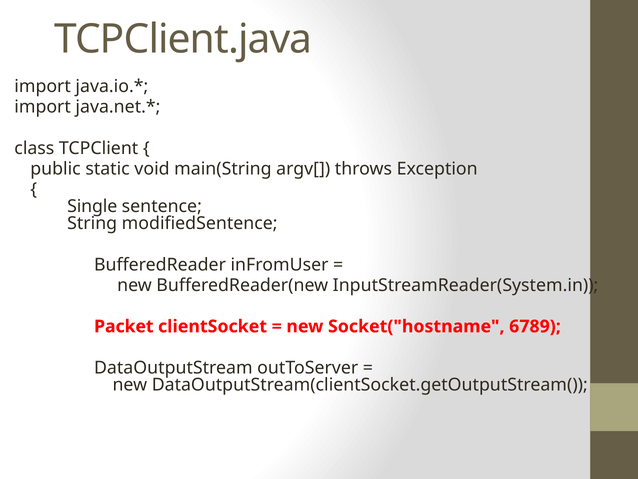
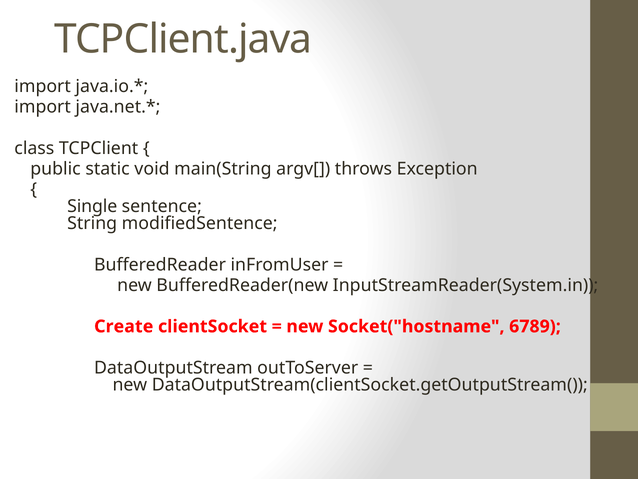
Packet: Packet -> Create (124, 326)
